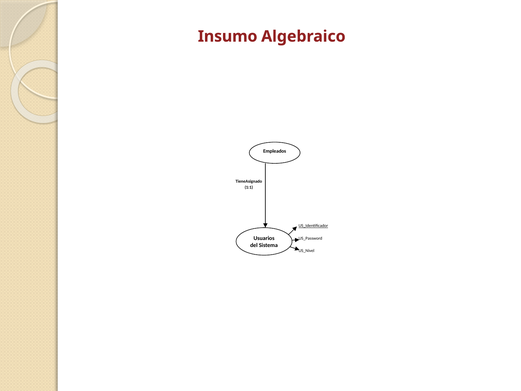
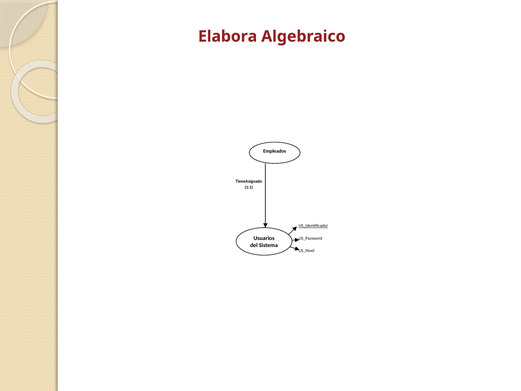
Insumo: Insumo -> Elabora (228, 36)
